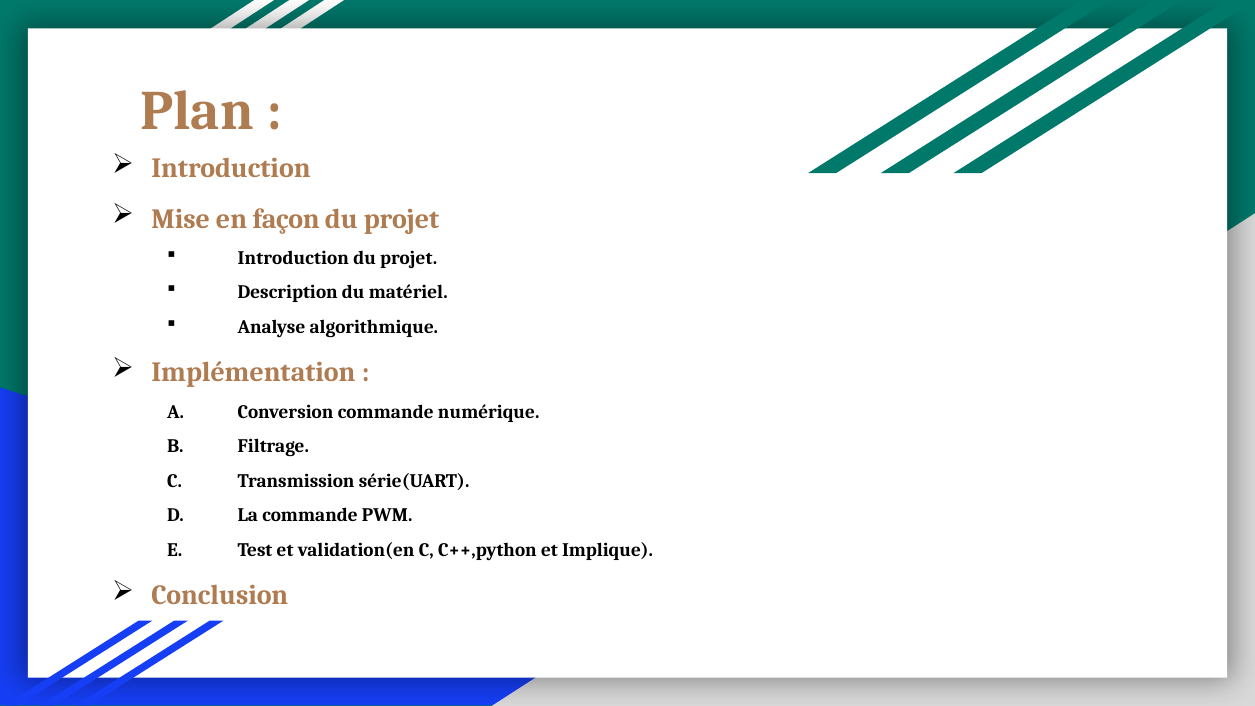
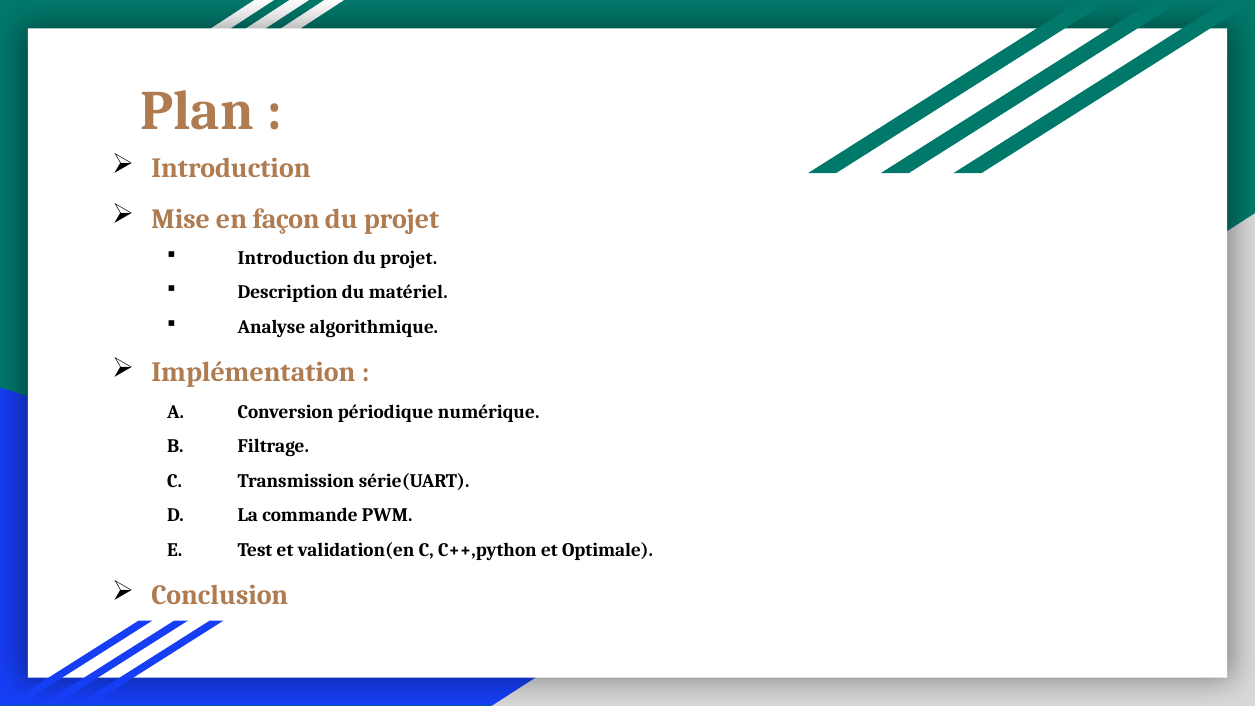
Conversion commande: commande -> périodique (386, 412)
Implique: Implique -> Optimale (608, 550)
